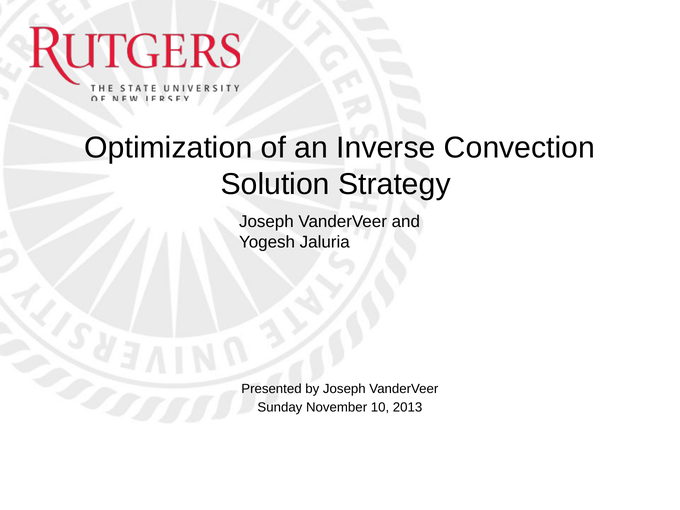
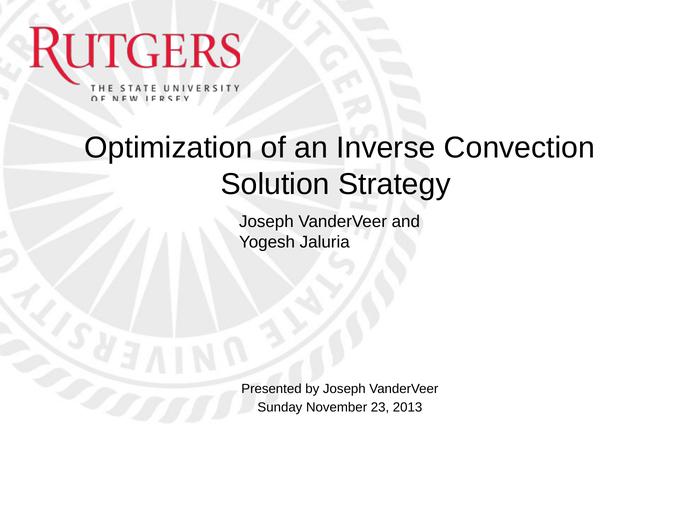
10: 10 -> 23 (380, 408)
